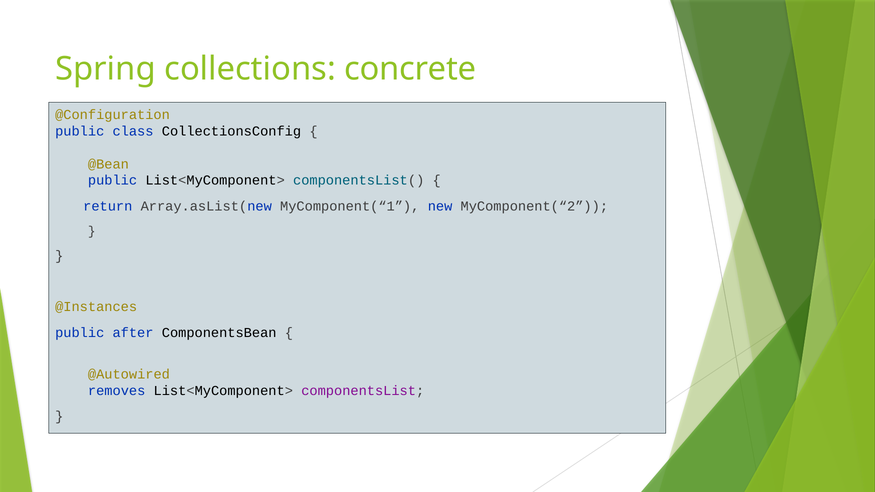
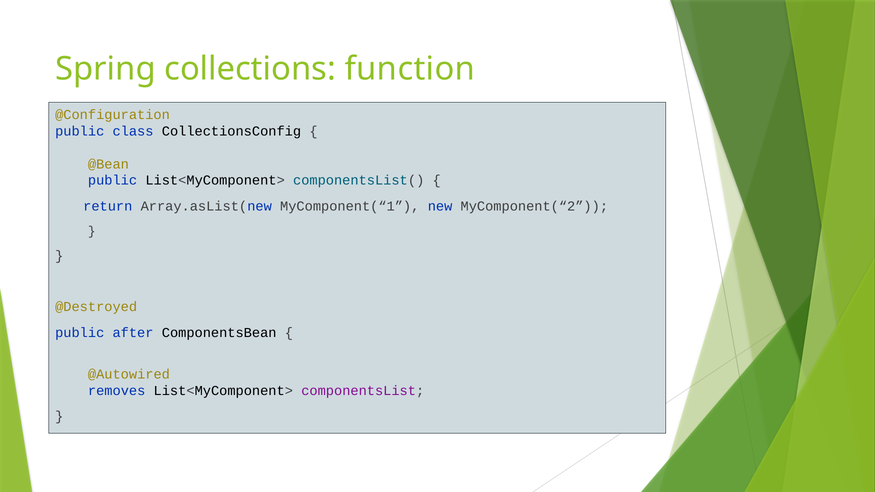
concrete: concrete -> function (410, 69)
@Instances: @Instances -> @Destroyed (96, 307)
